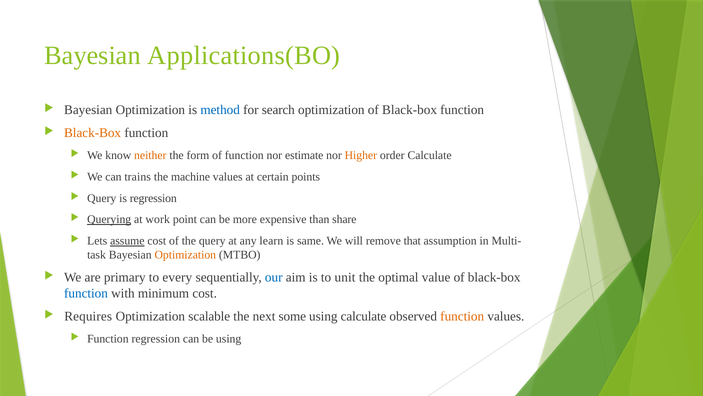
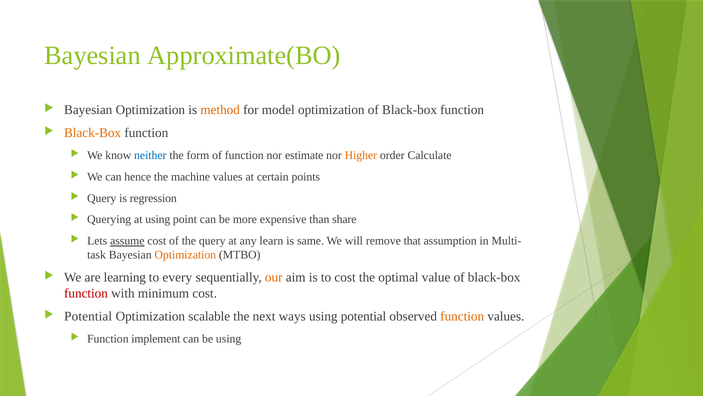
Applications(BO: Applications(BO -> Approximate(BO (244, 55)
method colour: blue -> orange (220, 110)
search: search -> model (278, 110)
neither colour: orange -> blue (150, 155)
trains: trains -> hence (138, 176)
Querying underline: present -> none (109, 219)
at work: work -> using (158, 219)
primary: primary -> learning (125, 277)
our colour: blue -> orange (274, 277)
to unit: unit -> cost (345, 277)
function colour: blue -> red (86, 293)
Requires: Requires -> Potential (88, 316)
some: some -> ways (292, 316)
using calculate: calculate -> potential (364, 316)
Function regression: regression -> implement (156, 338)
